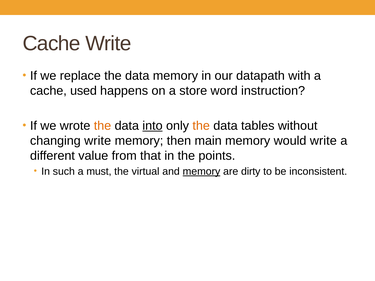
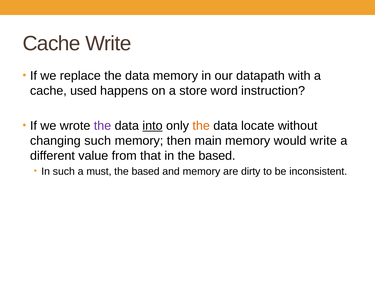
the colour: orange -> purple (103, 126)
tables: tables -> locate (258, 126)
changing write: write -> such (98, 141)
in the points: points -> based (217, 156)
virtual: virtual -> based (146, 172)
memory underline: present -> none (201, 172)
